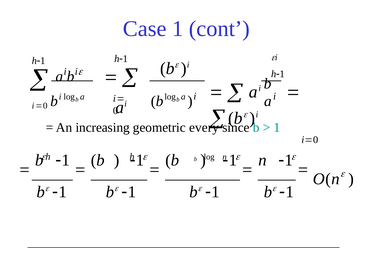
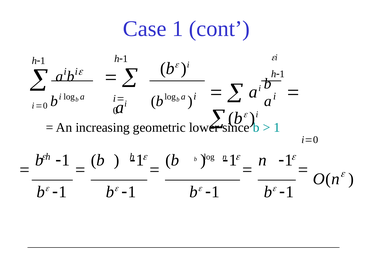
every: every -> lower (204, 128)
